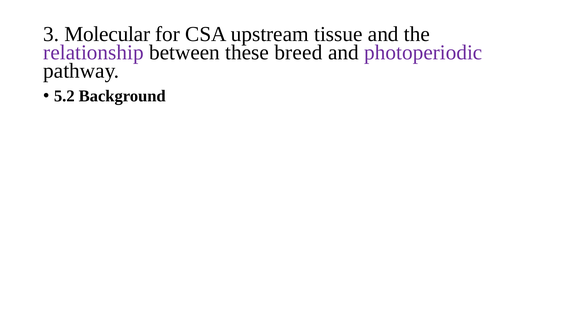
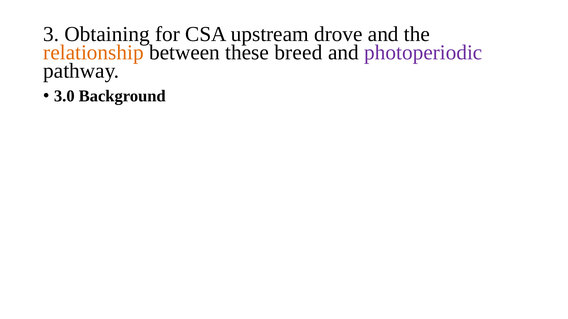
Molecular: Molecular -> Obtaining (107, 34)
tissue: tissue -> drove (338, 34)
relationship colour: purple -> orange (94, 53)
5.2: 5.2 -> 3.0 (64, 96)
